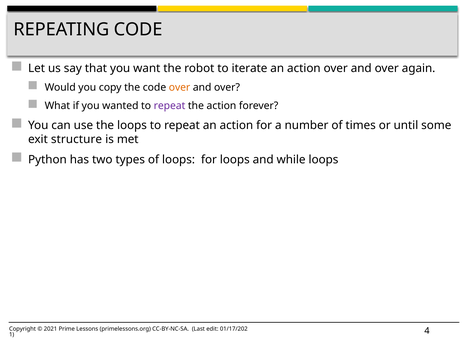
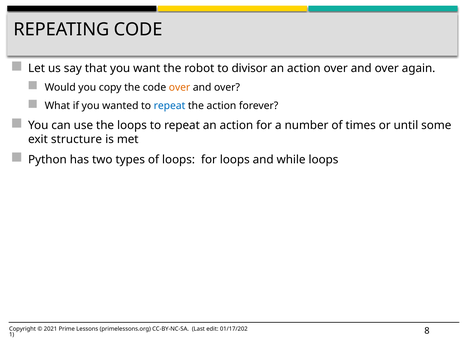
iterate: iterate -> divisor (250, 68)
repeat colour: purple -> blue (170, 106)
4: 4 -> 8 (427, 330)
